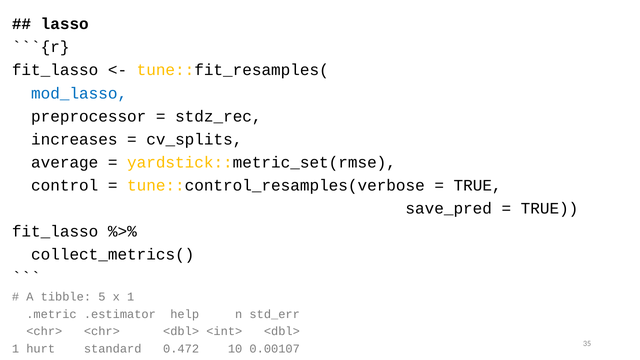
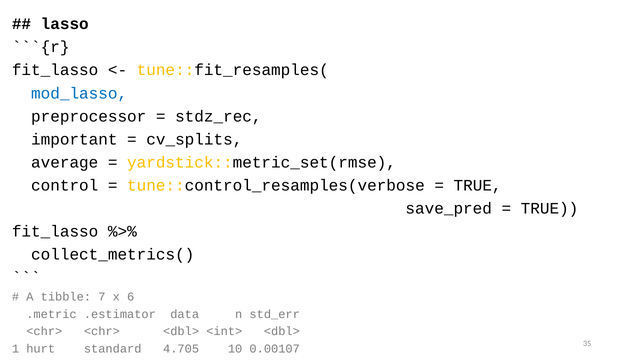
increases: increases -> important (74, 139)
5: 5 -> 7 (102, 297)
x 1: 1 -> 6 (131, 297)
help: help -> data (185, 314)
0.472: 0.472 -> 4.705 (181, 349)
